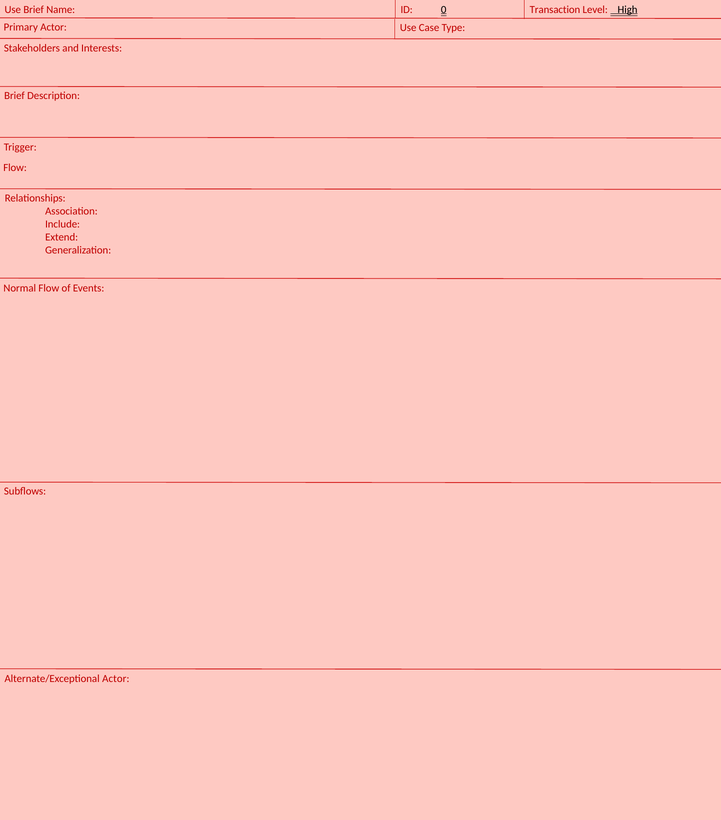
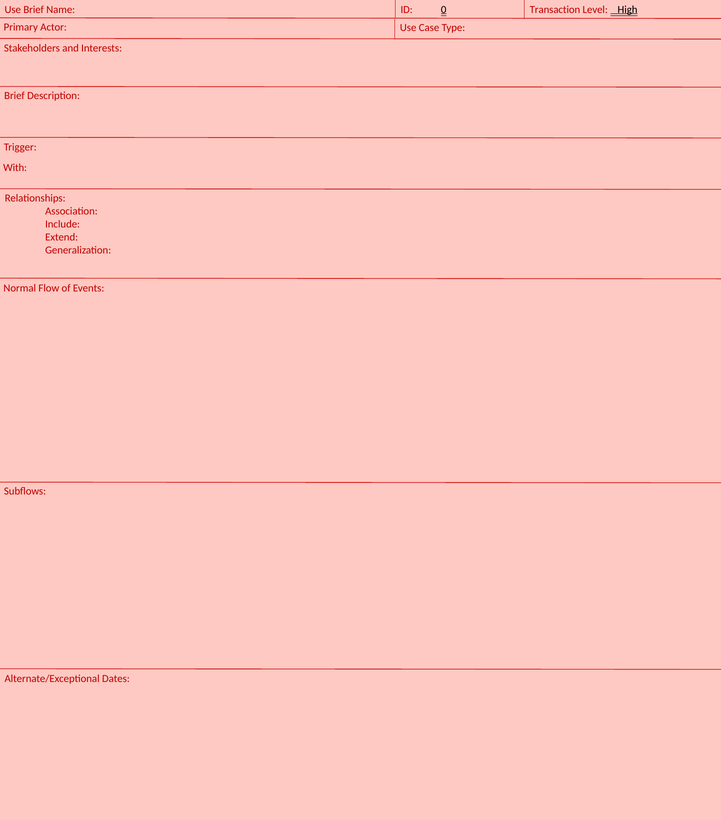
Flow: Flow -> With (15, 168)
Alternate/Exceptional Actor: Actor -> Dates (116, 678)
